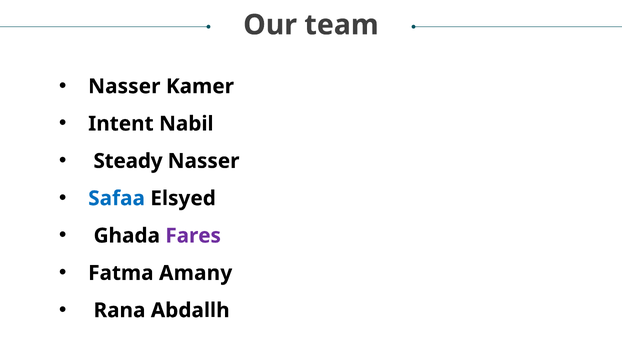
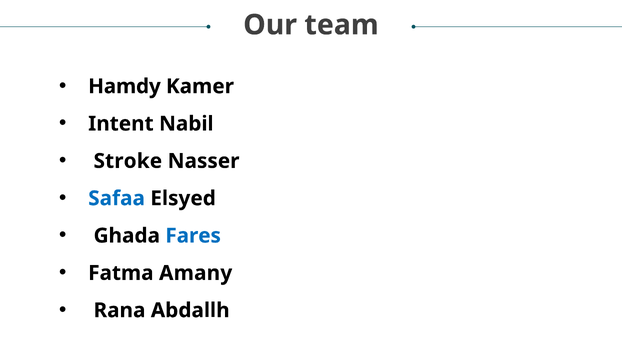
Nasser: Nasser -> Hamdy (124, 86)
Steady: Steady -> Stroke (128, 161)
Fares colour: purple -> blue (193, 236)
